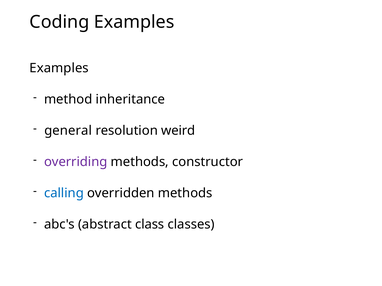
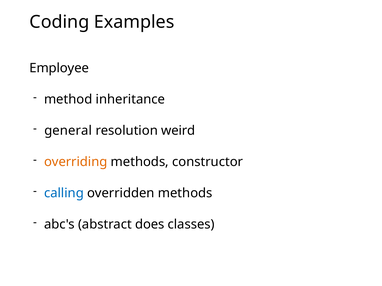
Examples: Examples -> Employee (59, 68)
overriding colour: purple -> orange (76, 162)
class: class -> does (150, 225)
